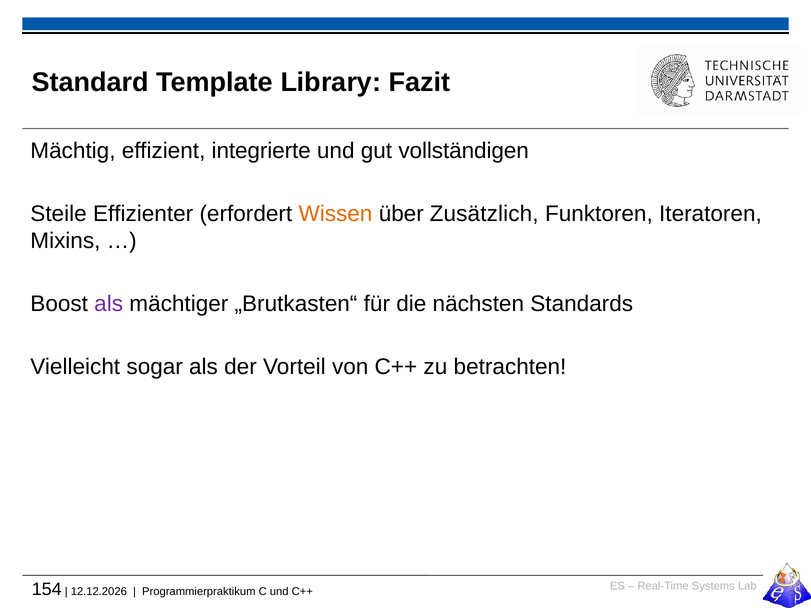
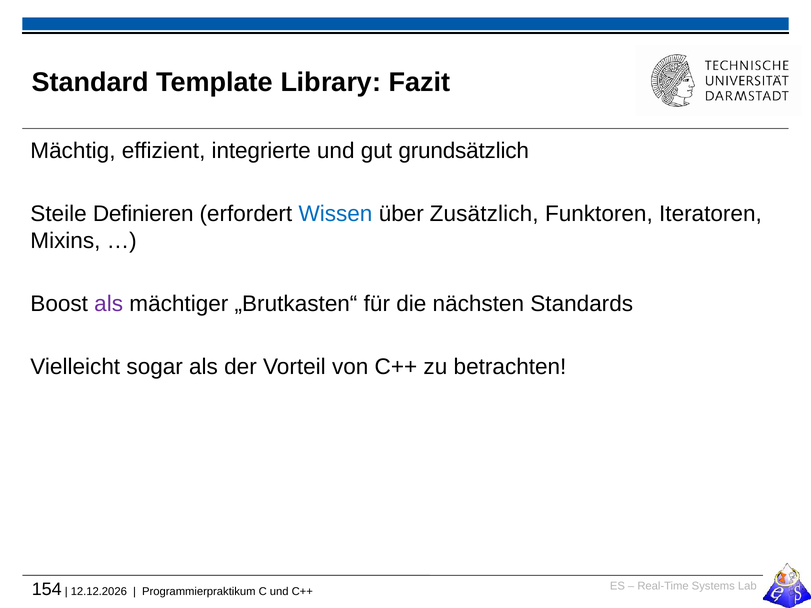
vollständigen: vollständigen -> grundsätzlich (464, 151)
Effizienter: Effizienter -> Definieren (143, 214)
Wissen colour: orange -> blue (335, 214)
